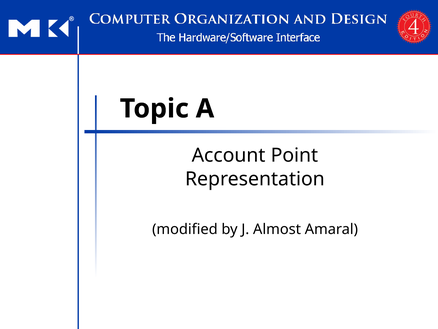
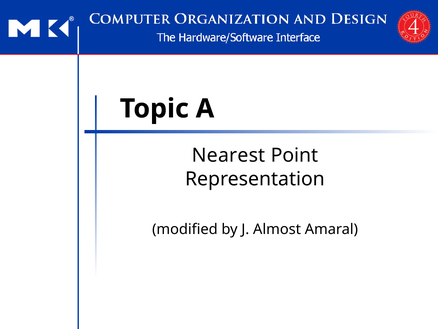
Account: Account -> Nearest (229, 155)
